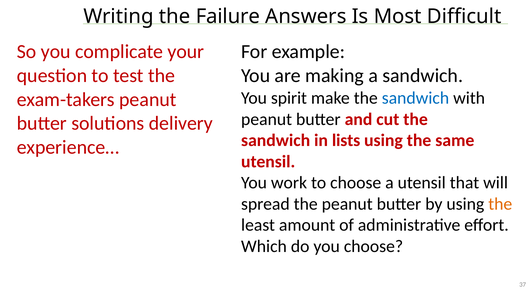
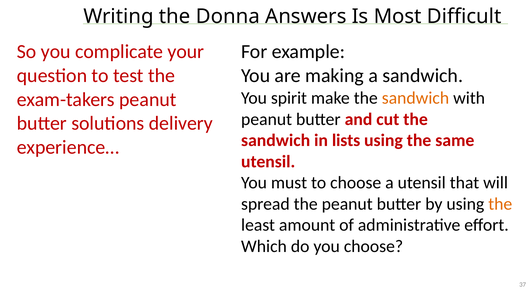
Failure: Failure -> Donna (228, 16)
sandwich colour: blue -> orange (415, 98)
work: work -> must (289, 183)
